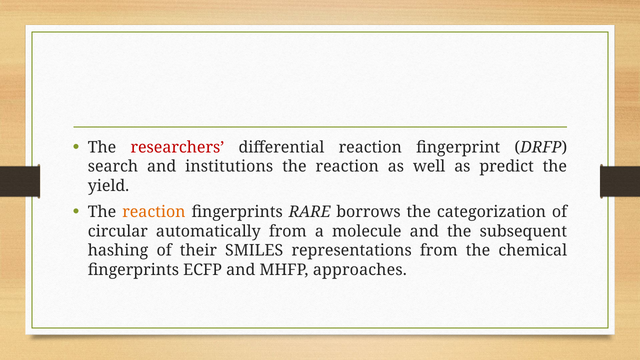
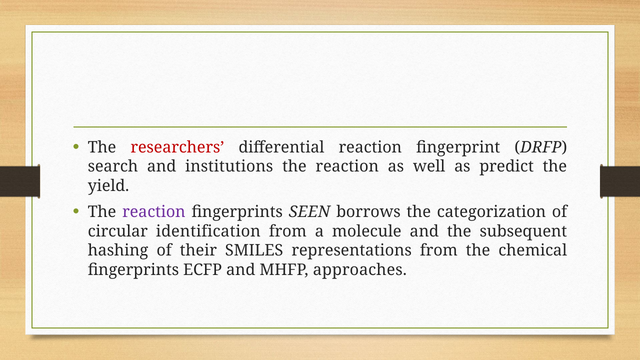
reaction colour: orange -> purple (154, 212)
RARE: RARE -> SEEN (310, 212)
automatically: automatically -> identification (208, 231)
